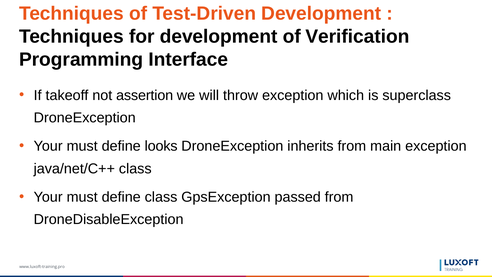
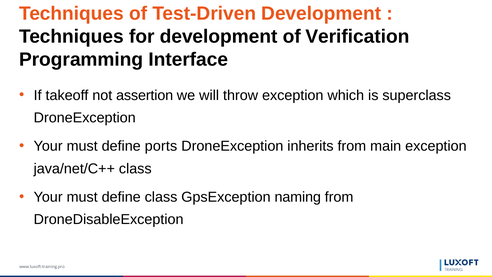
looks: looks -> ports (161, 146)
passed: passed -> naming (298, 197)
